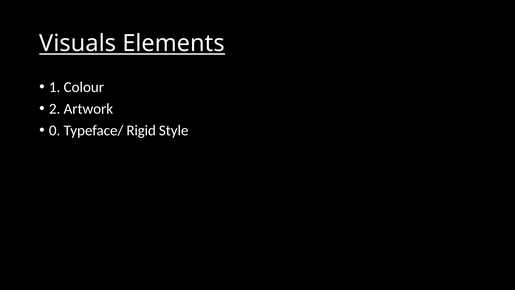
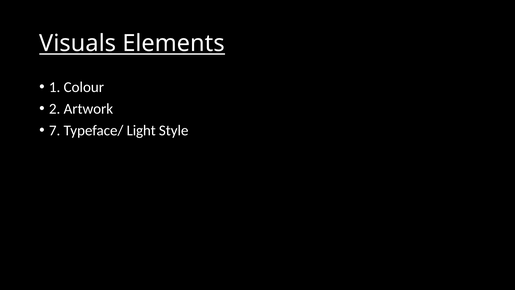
0: 0 -> 7 (55, 130)
Rigid: Rigid -> Light (141, 130)
